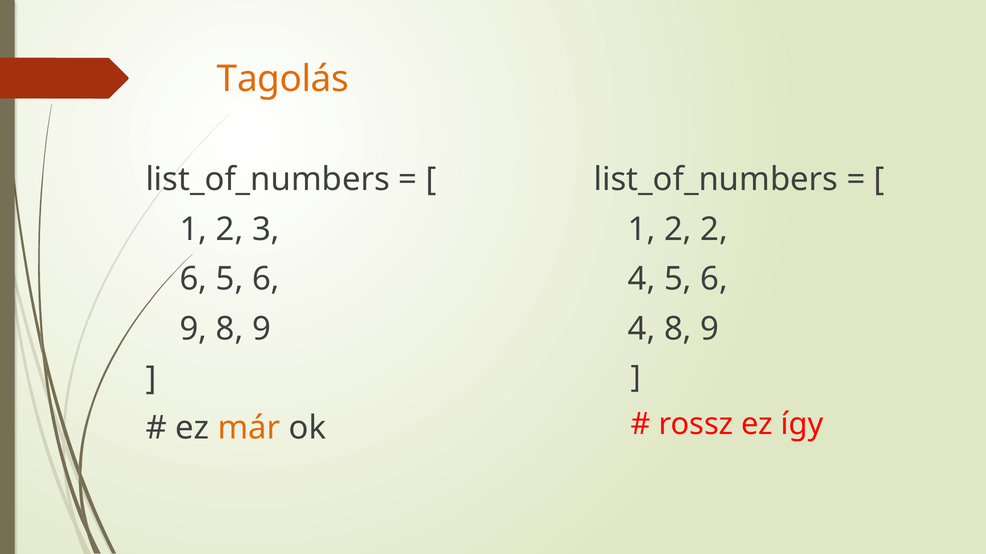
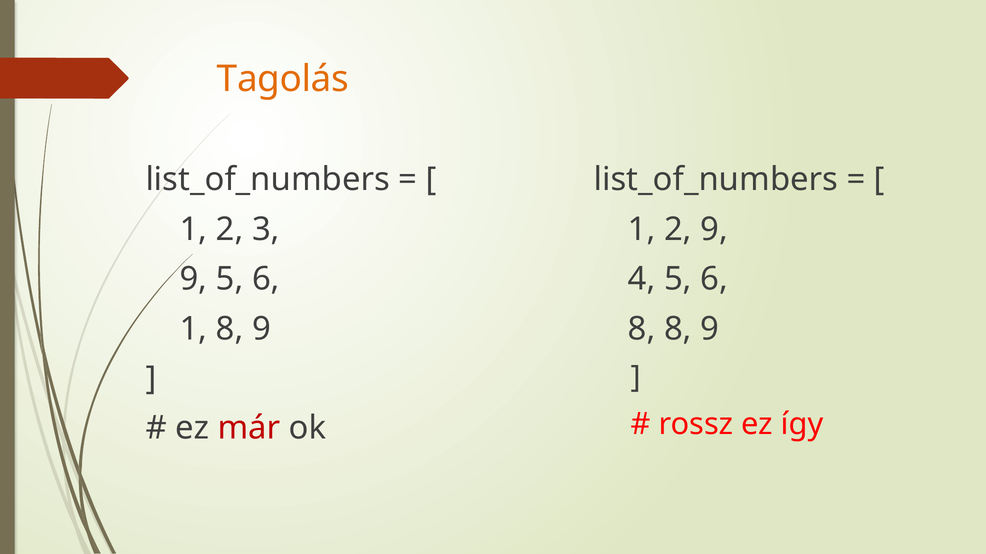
2 2: 2 -> 9 (714, 230)
6: 6 -> 9 (194, 279)
9: 9 -> 1 (194, 329)
4: 4 -> 8 (642, 329)
már colour: orange -> red (249, 429)
